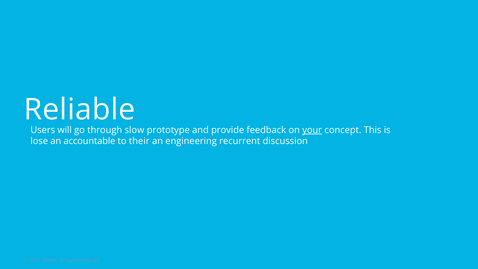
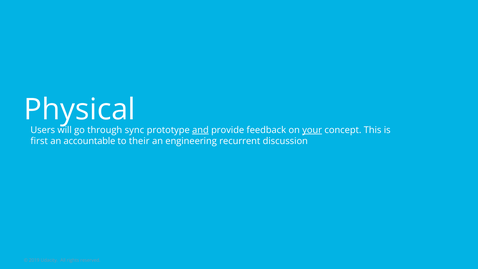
Reliable: Reliable -> Physical (80, 110)
slow: slow -> sync (134, 130)
and underline: none -> present (200, 130)
lose: lose -> first (39, 141)
